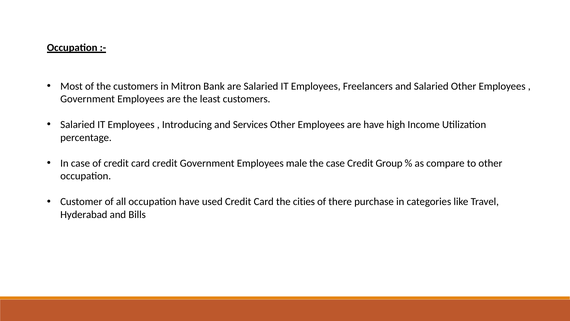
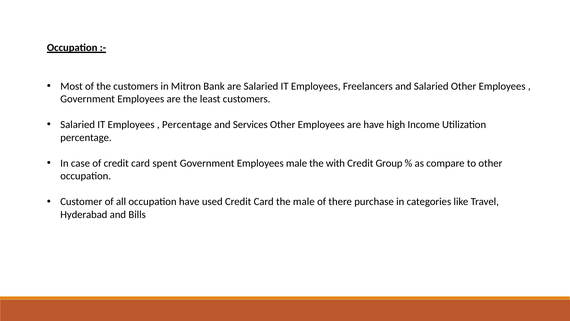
Introducing: Introducing -> Percentage (187, 125)
card credit: credit -> spent (165, 163)
the case: case -> with (335, 163)
the cities: cities -> male (304, 201)
